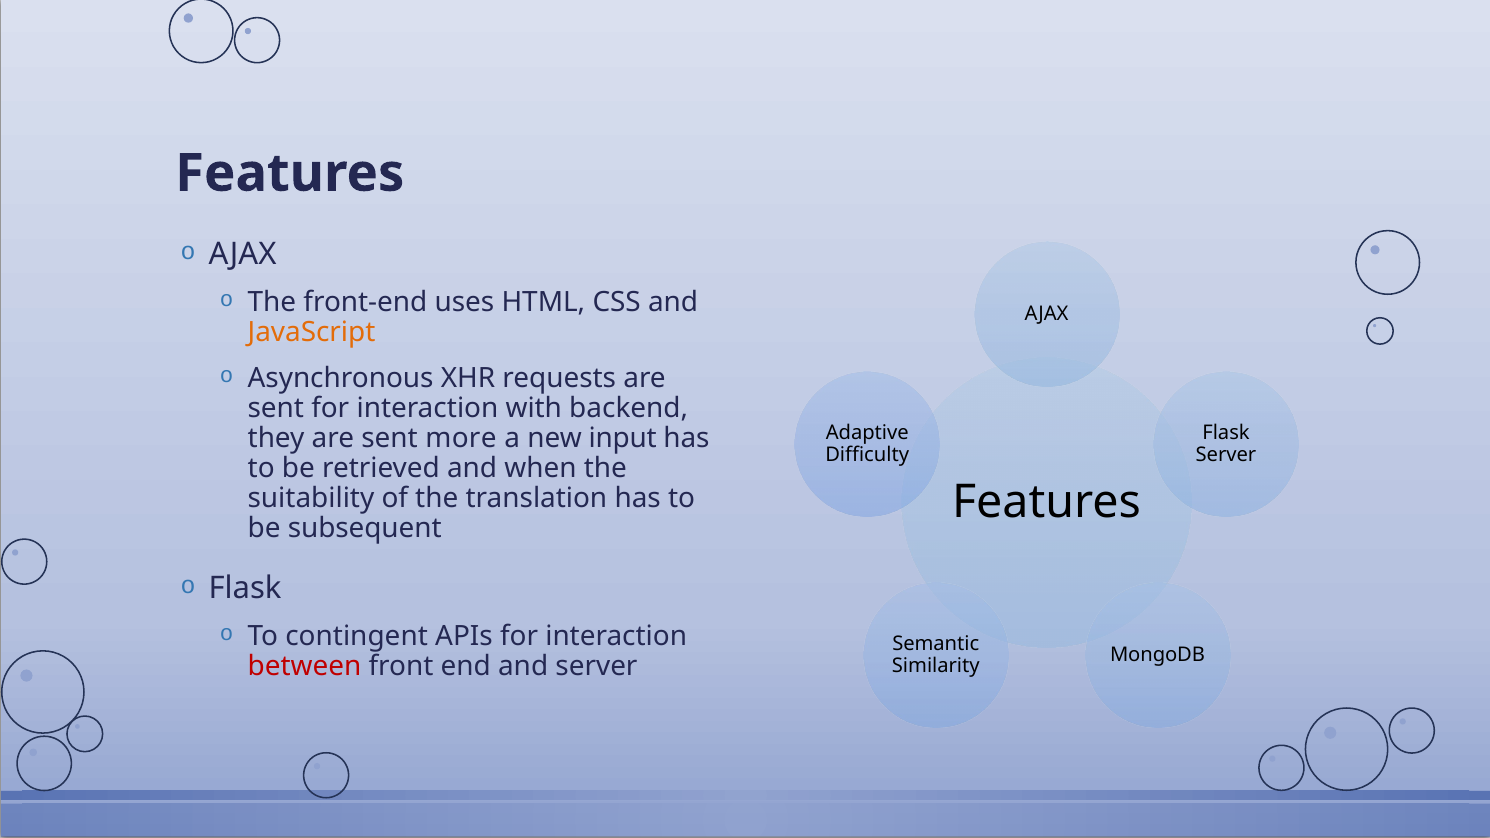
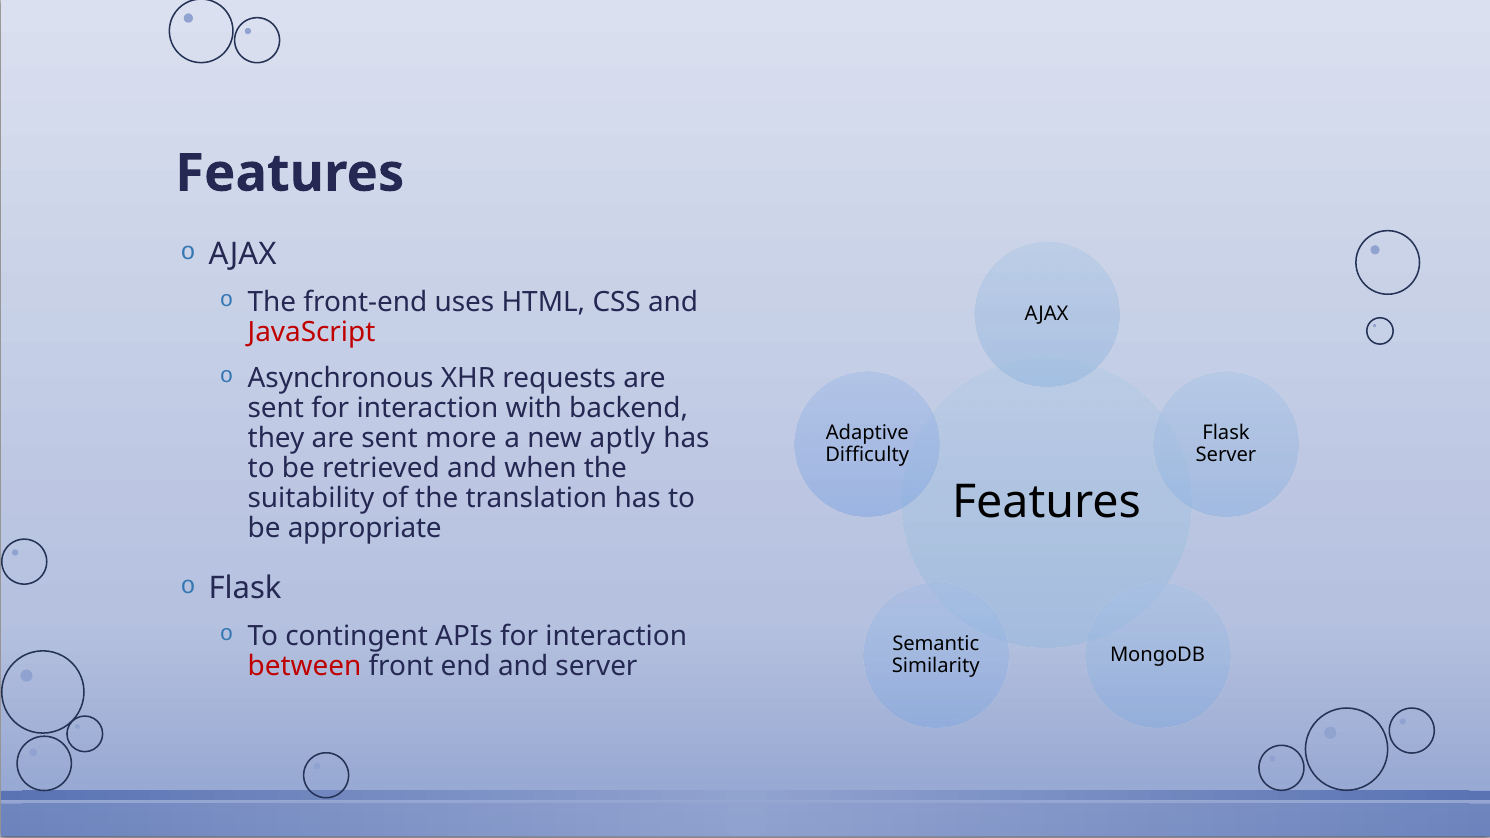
JavaScript colour: orange -> red (312, 332)
input: input -> aptly (622, 438)
subsequent: subsequent -> appropriate (365, 529)
